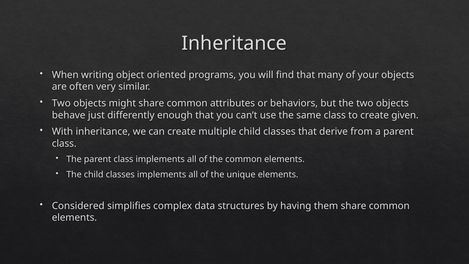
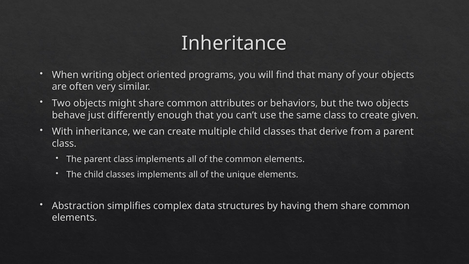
Considered: Considered -> Abstraction (78, 206)
